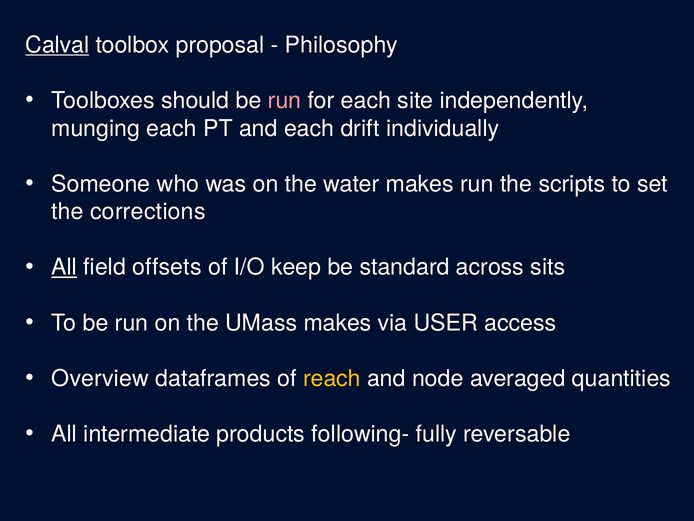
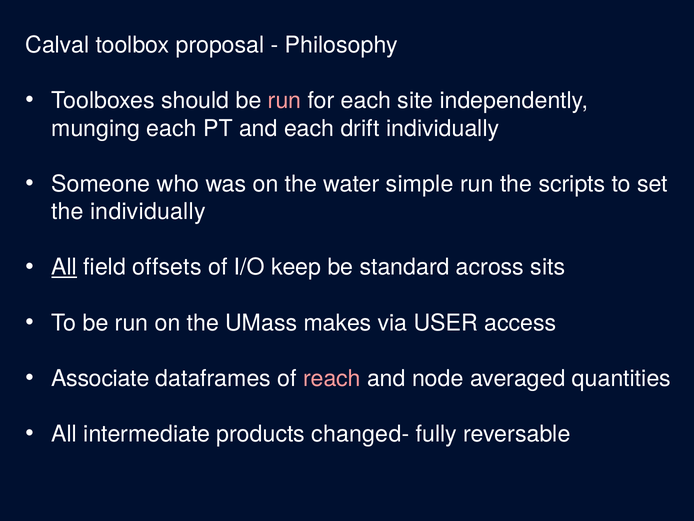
Calval underline: present -> none (57, 45)
water makes: makes -> simple (420, 184)
the corrections: corrections -> individually (148, 212)
Overview: Overview -> Associate (100, 378)
reach colour: yellow -> pink (332, 378)
following-: following- -> changed- (360, 434)
